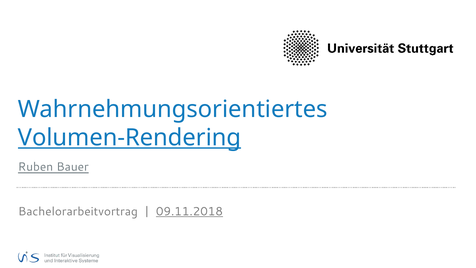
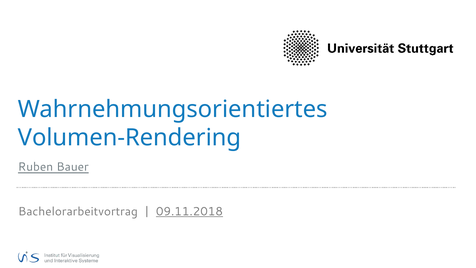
Volumen-Rendering underline: present -> none (130, 138)
